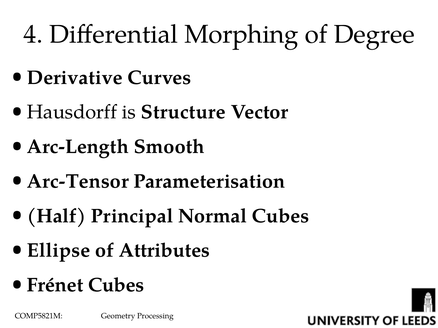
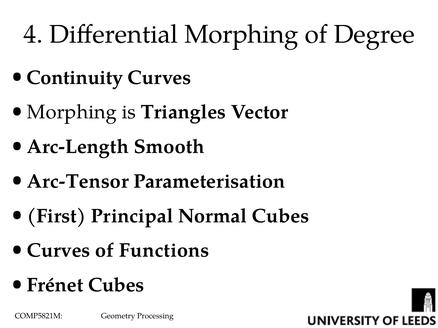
Derivative: Derivative -> Continuity (75, 78)
Hausdorff: Hausdorff -> Morphing (72, 112)
Structure: Structure -> Triangles (183, 112)
Half: Half -> First (57, 216)
Ellipse: Ellipse -> Curves (59, 251)
Attributes: Attributes -> Functions (164, 251)
